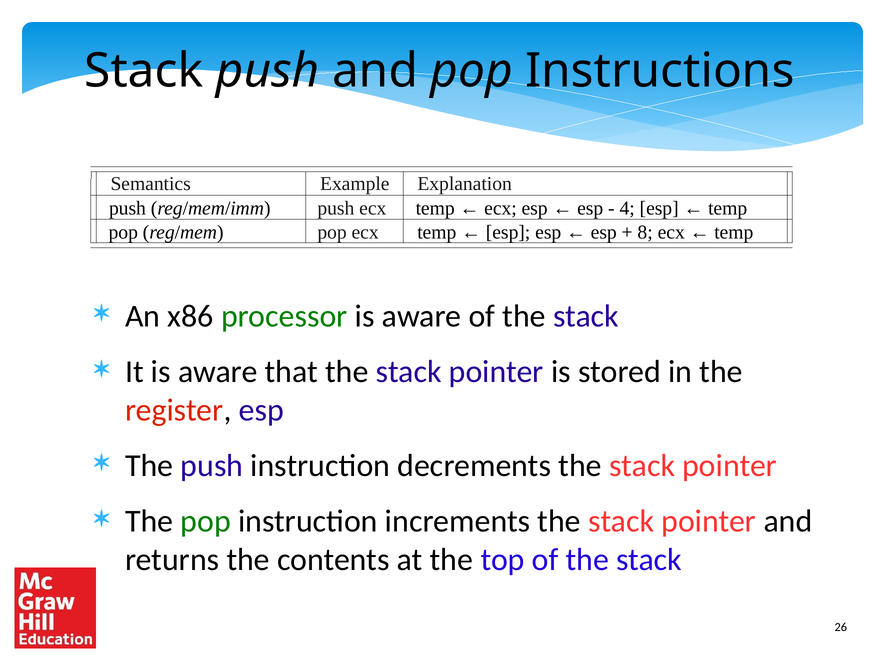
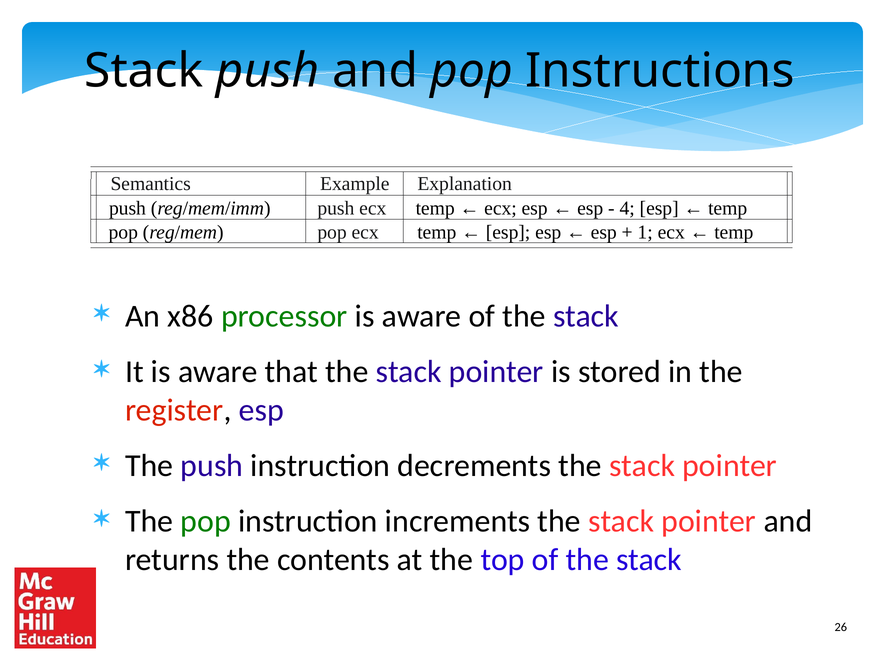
8: 8 -> 1 (645, 232)
